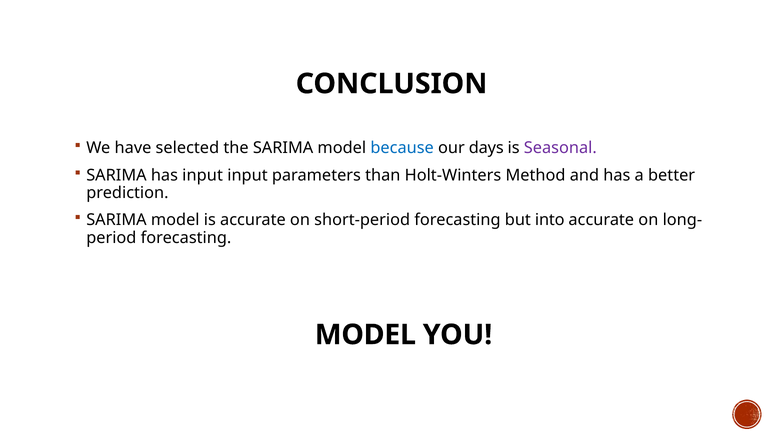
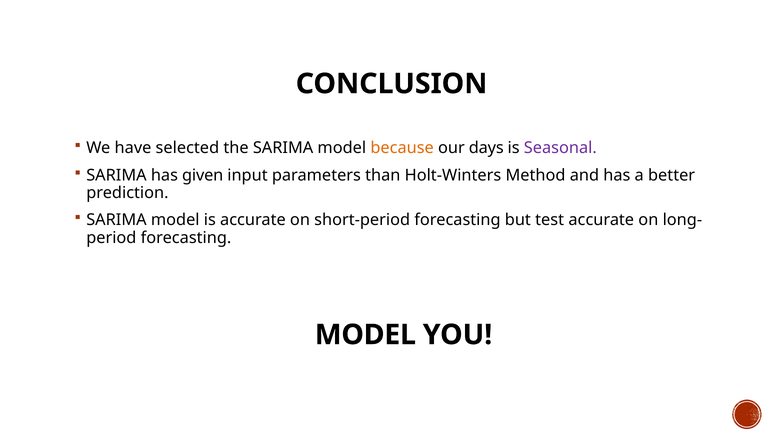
because colour: blue -> orange (402, 148)
has input: input -> given (203, 175)
into: into -> test (550, 220)
